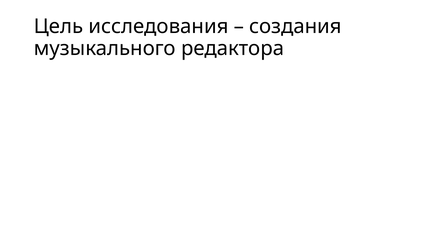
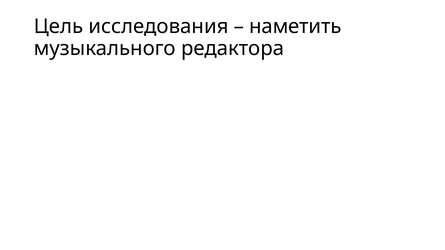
создания: создания -> наметить (295, 26)
